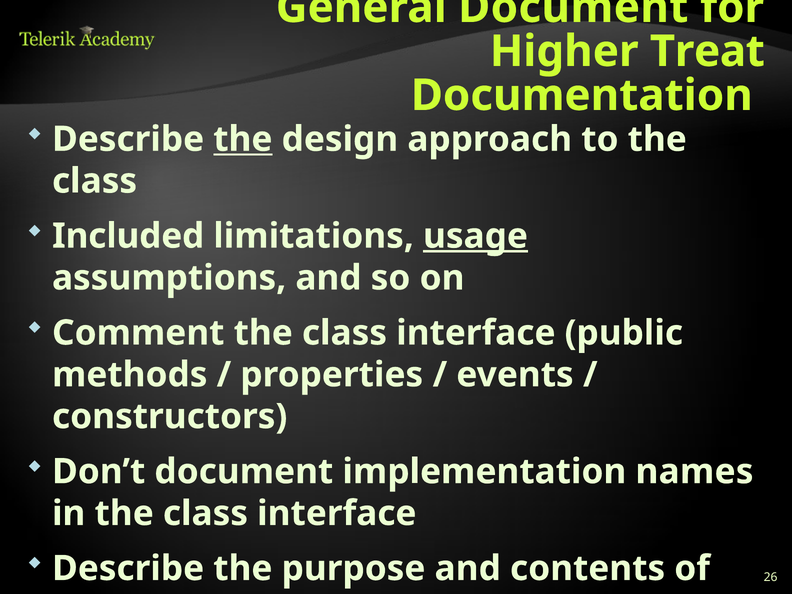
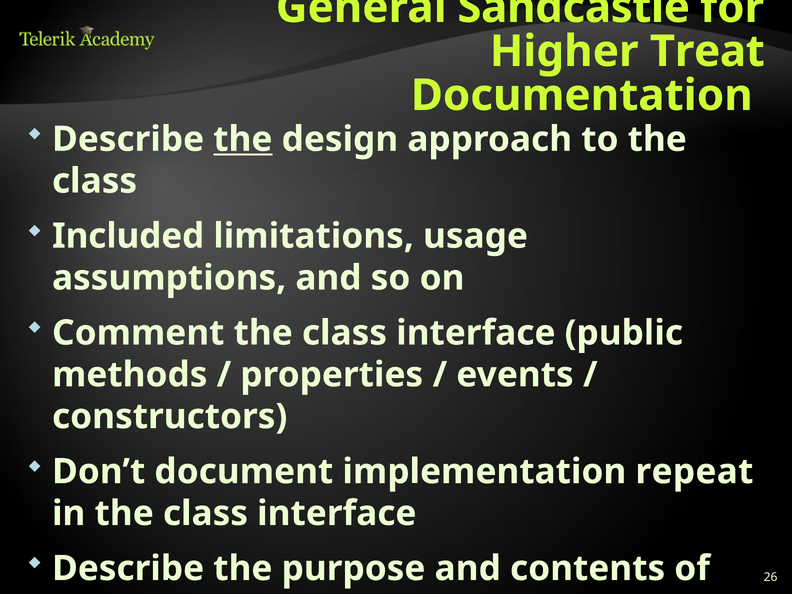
General Document: Document -> Sandcastle (574, 7)
usage underline: present -> none (475, 236)
names: names -> repeat (694, 472)
